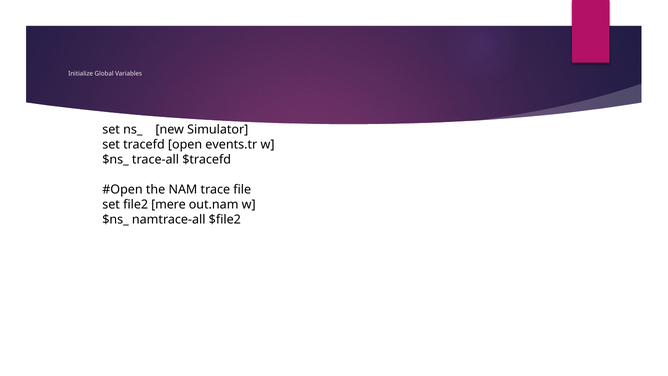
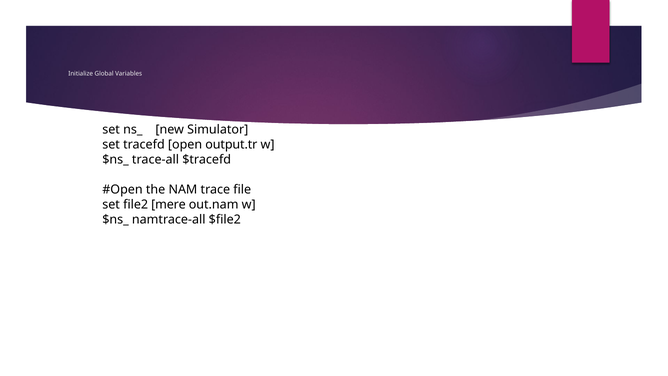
events.tr: events.tr -> output.tr (231, 144)
